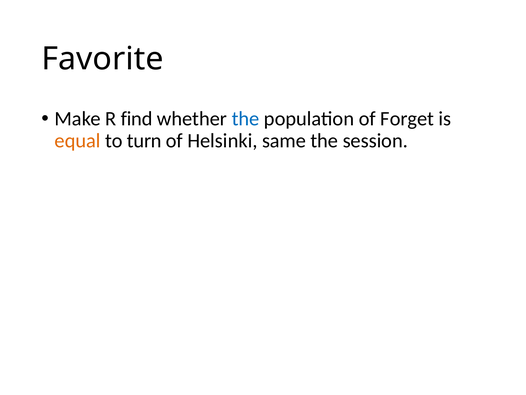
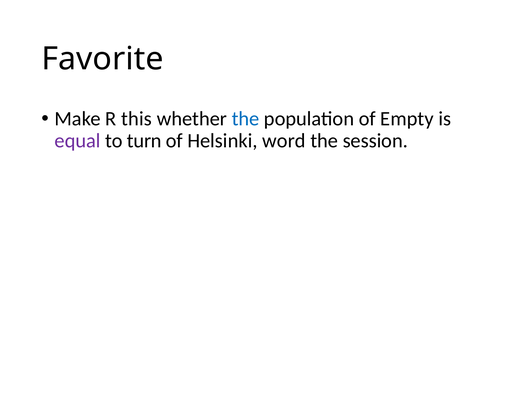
find: find -> this (136, 119)
Forget: Forget -> Empty (407, 119)
equal colour: orange -> purple (78, 141)
same: same -> word (284, 141)
